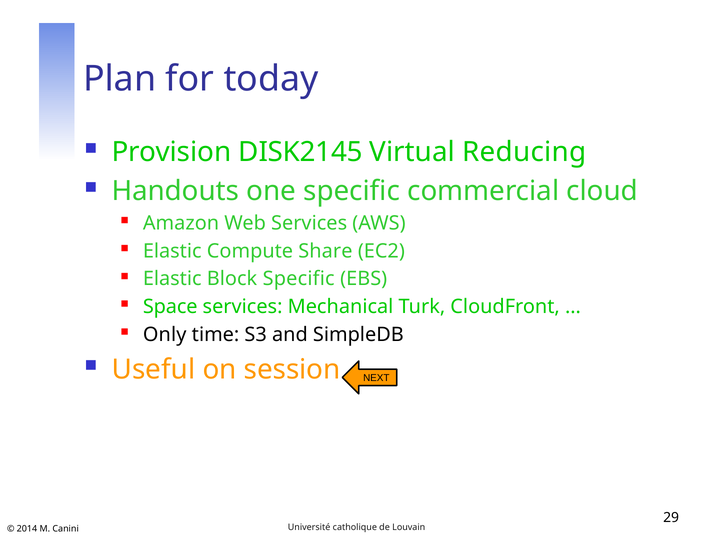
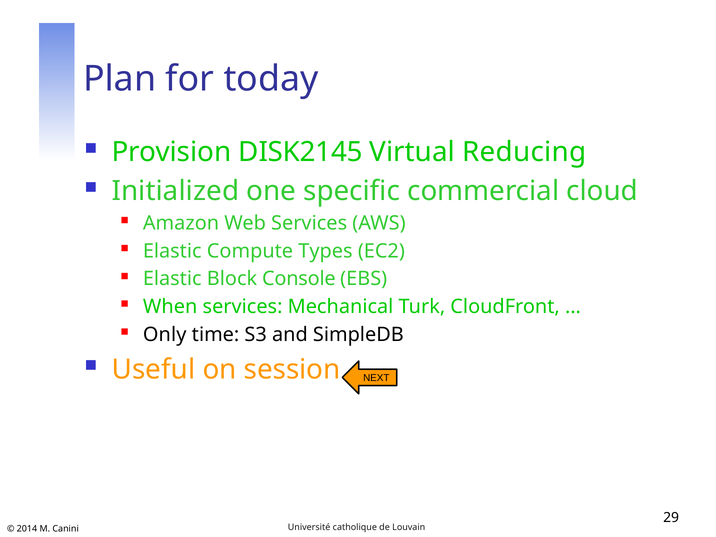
Handouts: Handouts -> Initialized (175, 191)
Share: Share -> Types (325, 251)
Block Specific: Specific -> Console (299, 279)
Space: Space -> When (170, 307)
